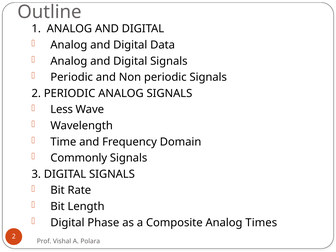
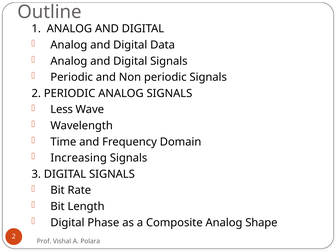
Commonly: Commonly -> Increasing (79, 158)
Times: Times -> Shape (261, 223)
